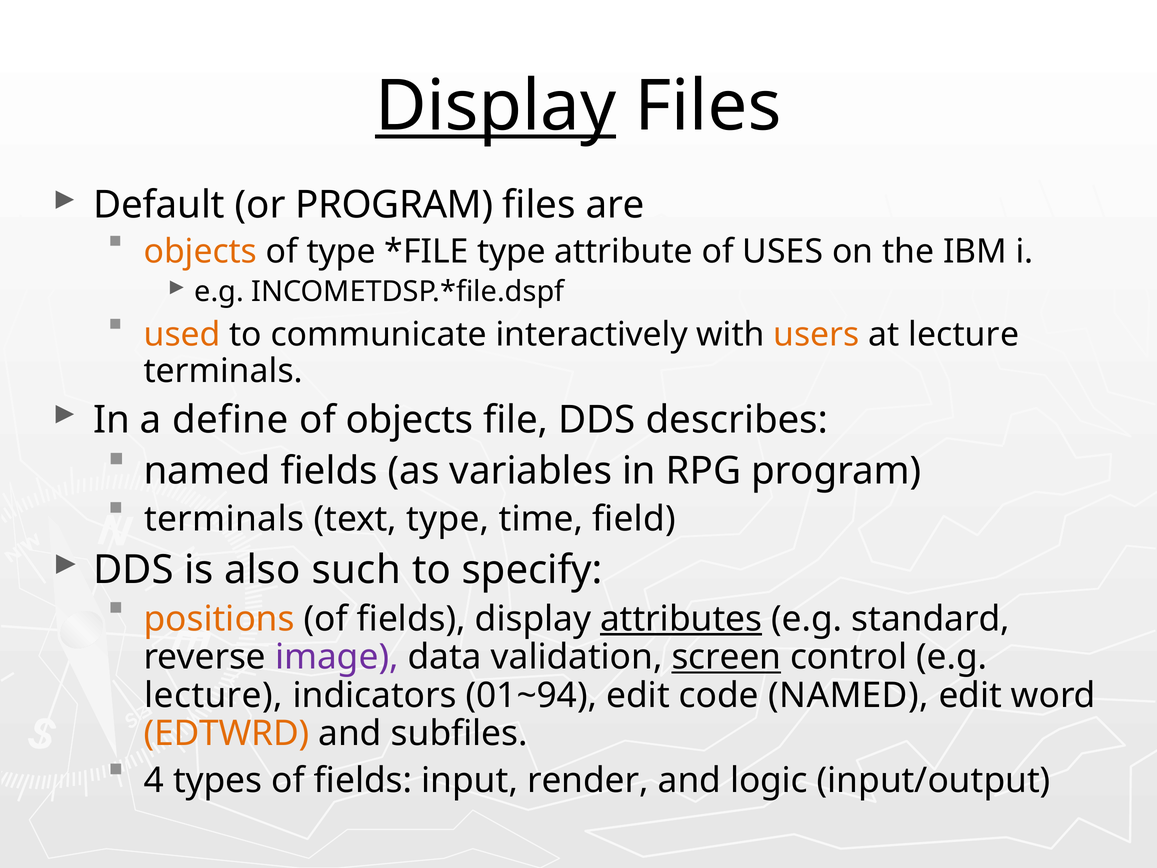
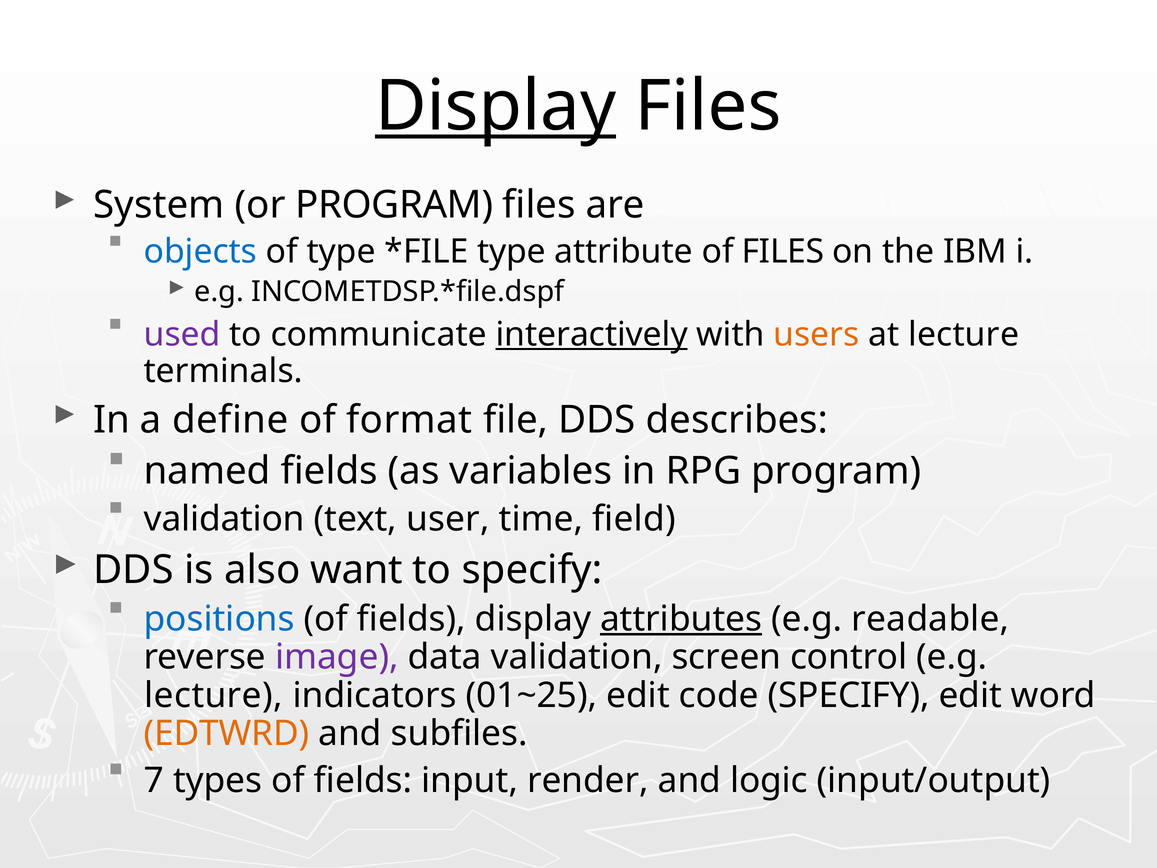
Default: Default -> System (159, 205)
objects colour: orange -> blue (200, 252)
of USES: USES -> FILES (783, 252)
used colour: orange -> purple (182, 334)
interactively underline: none -> present (592, 334)
of objects: objects -> format (409, 420)
terminals: terminals -> validation (224, 519)
text type: type -> user (448, 519)
such: such -> want (357, 570)
positions colour: orange -> blue (219, 619)
standard: standard -> readable (930, 619)
screen underline: present -> none (726, 657)
01~94: 01~94 -> 01~25 (531, 695)
code NAMED: NAMED -> SPECIFY (849, 695)
4: 4 -> 7 (154, 780)
